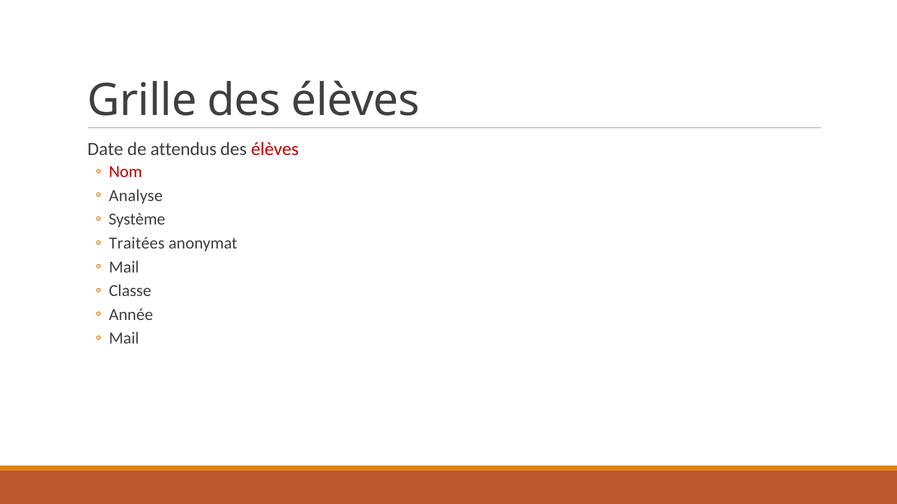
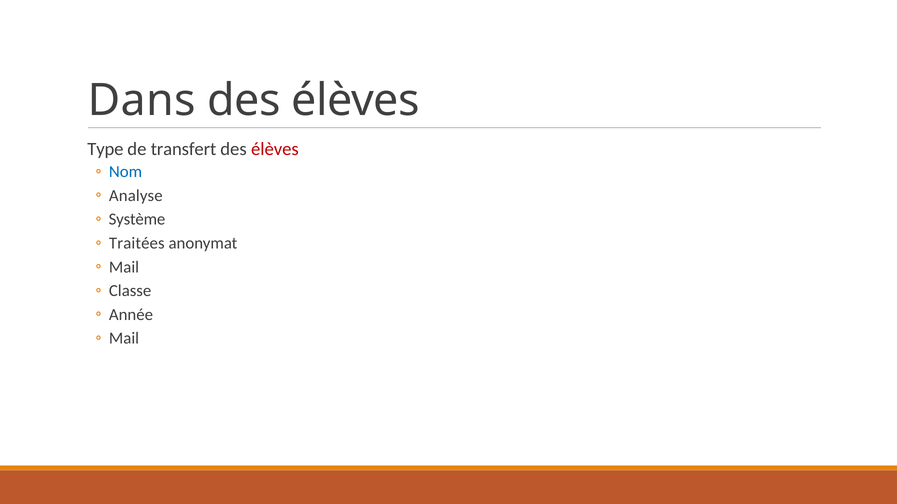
Grille: Grille -> Dans (142, 100)
Date: Date -> Type (105, 149)
attendus: attendus -> transfert (184, 149)
Nom colour: red -> blue (126, 172)
